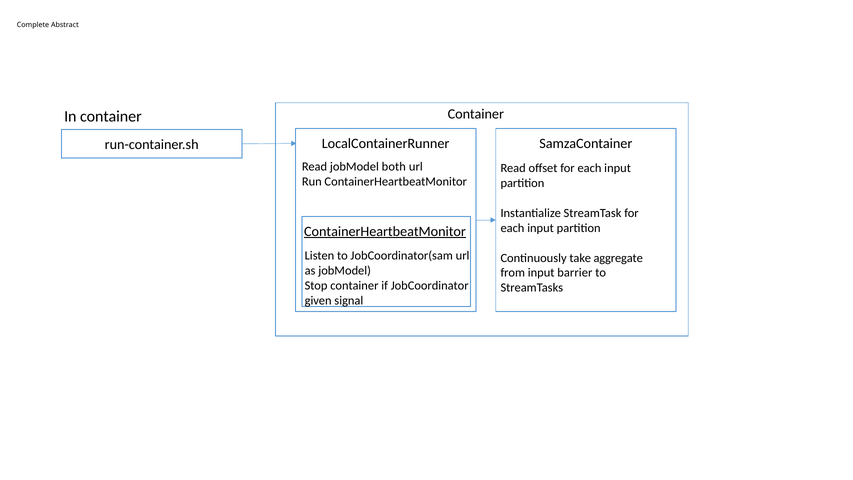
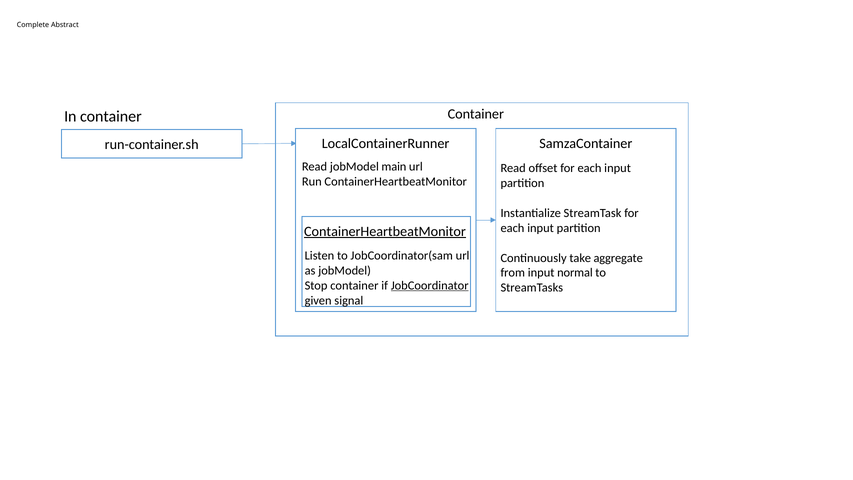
both: both -> main (394, 166)
barrier: barrier -> normal (575, 273)
JobCoordinator underline: none -> present (430, 285)
